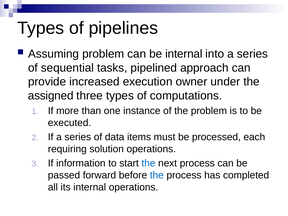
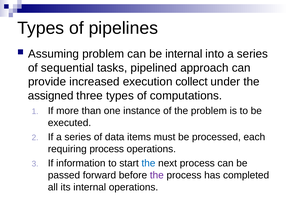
owner: owner -> collect (192, 82)
requiring solution: solution -> process (107, 149)
the colour: blue -> purple (157, 175)
